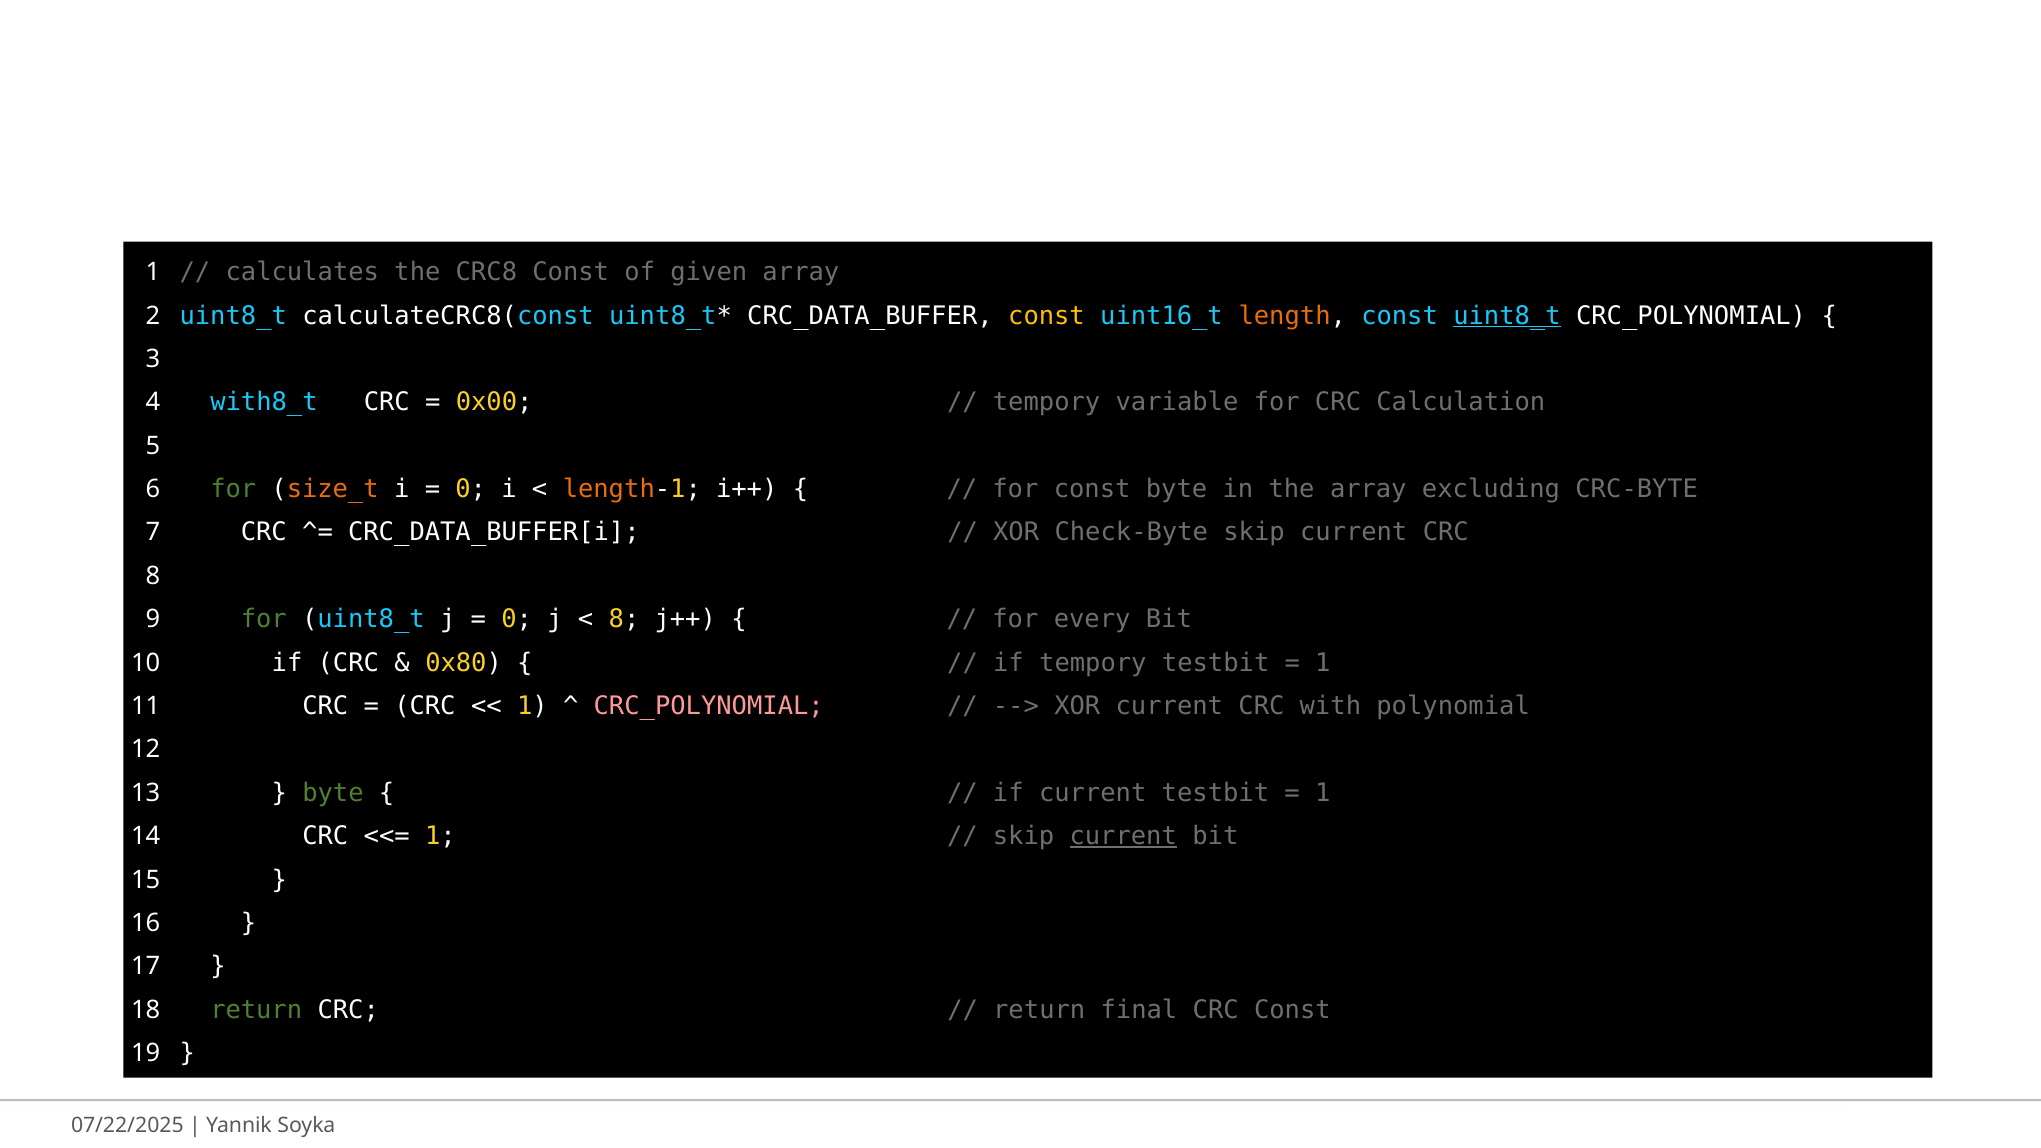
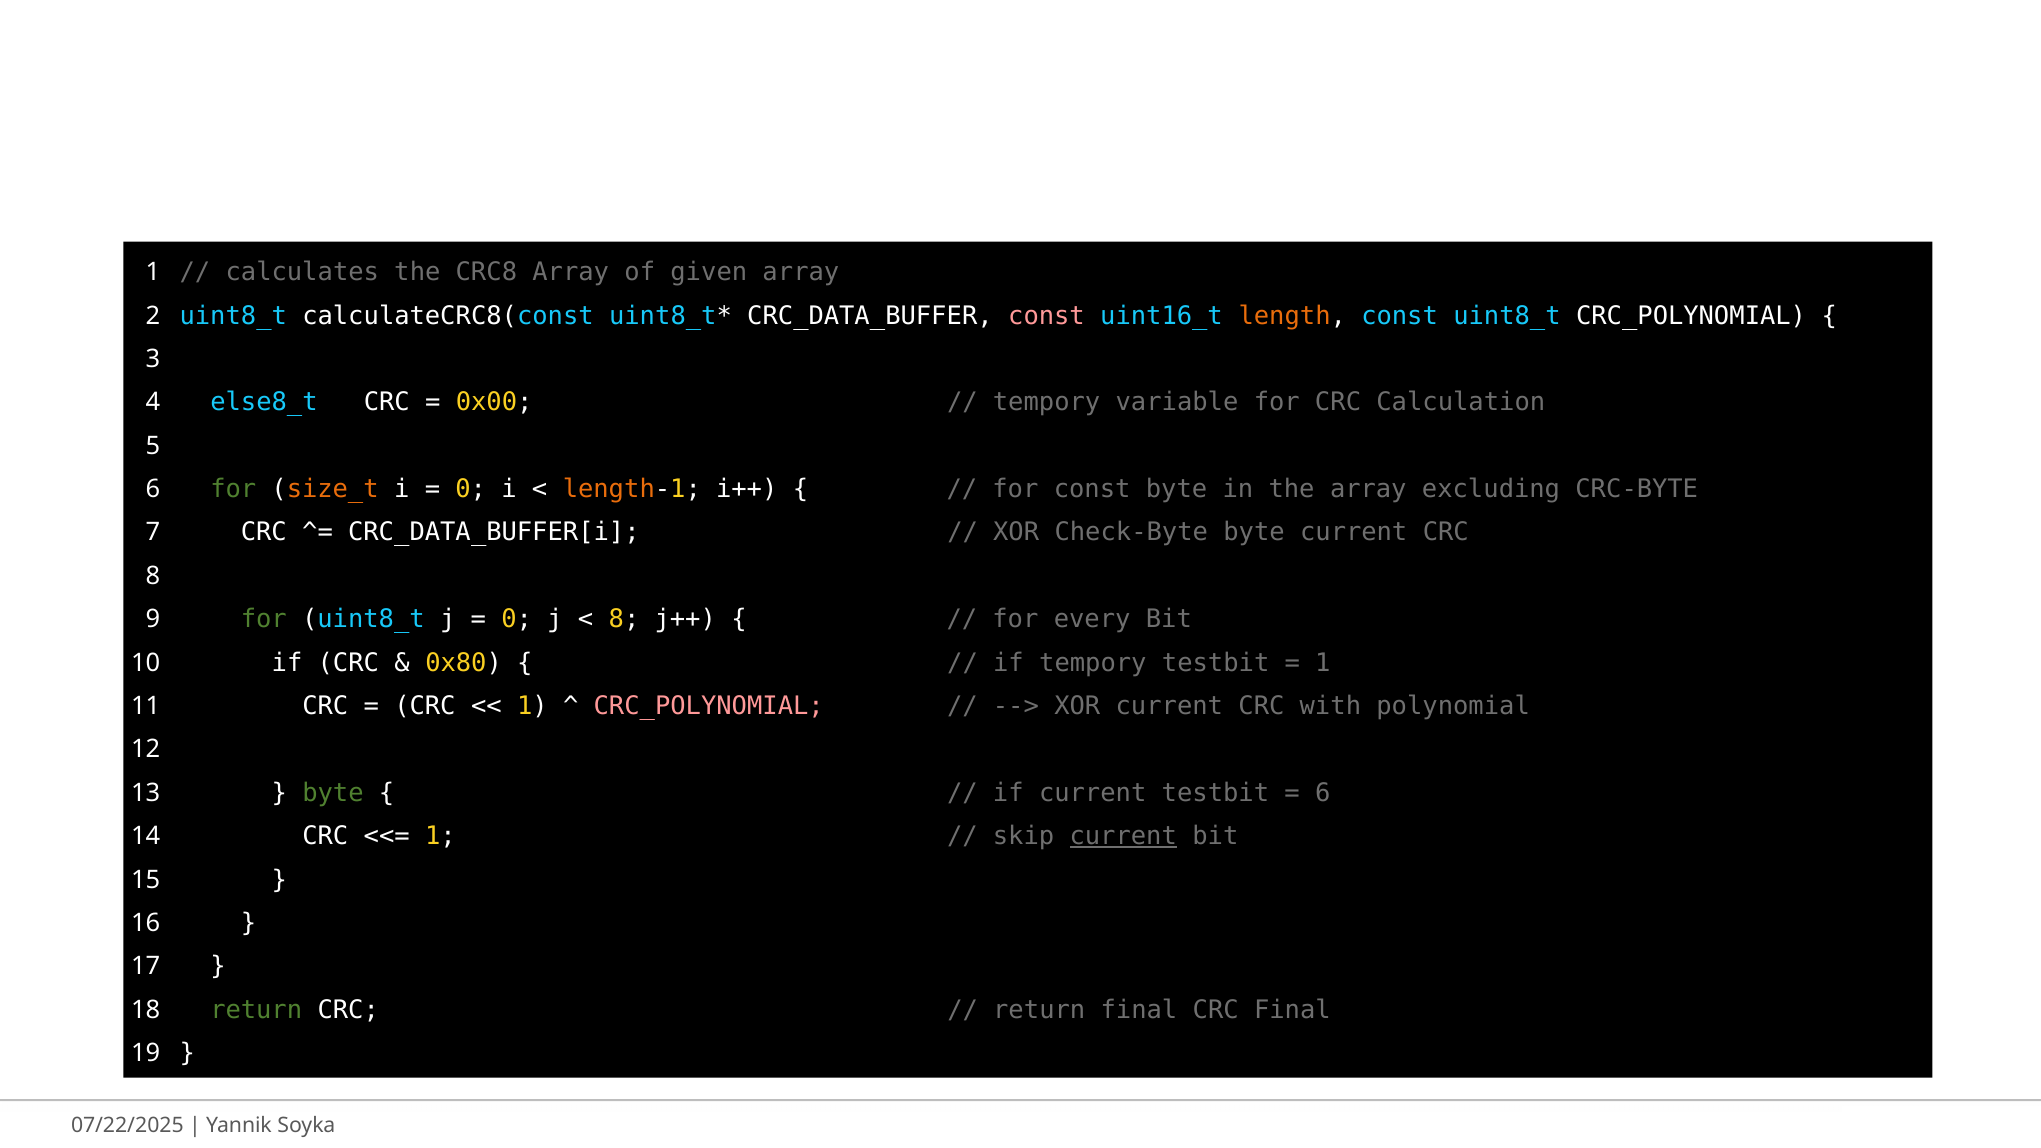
CRC8 Const: Const -> Array (571, 272)
const colour: yellow -> pink (1047, 316)
uint8_t underline: present -> none (1507, 316)
with8_t: with8_t -> else8_t (264, 402)
Check-Byte skip: skip -> byte (1254, 533)
1: 1 -> 6 (1323, 793)
CRC Const: Const -> Final (1292, 1010)
